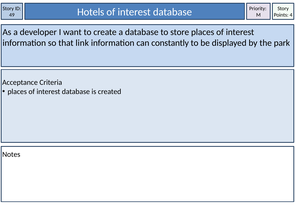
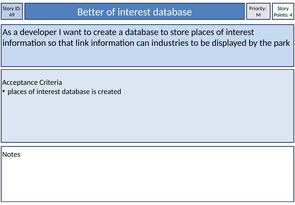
Hotels: Hotels -> Better (91, 12)
constantly: constantly -> industries (170, 43)
